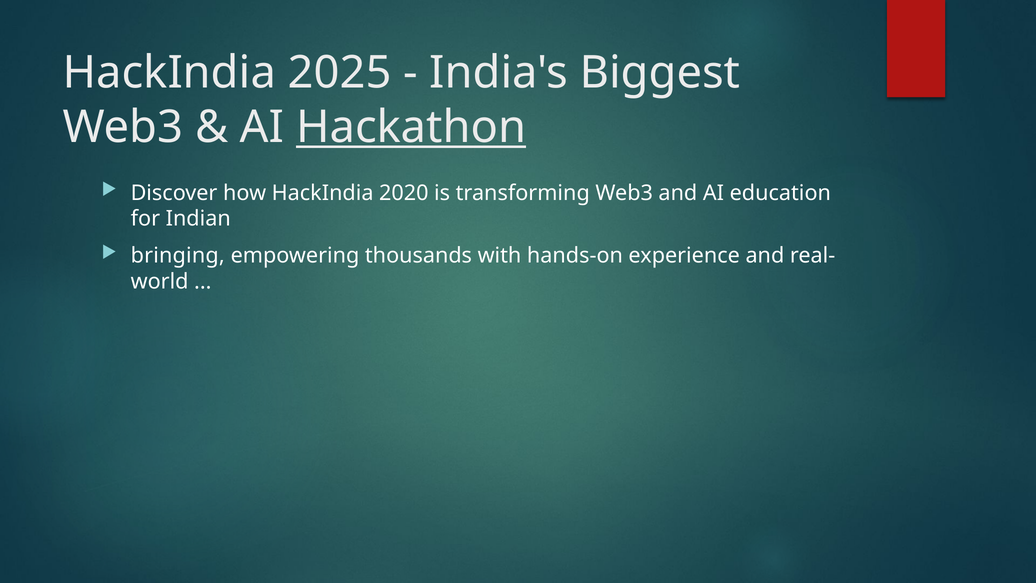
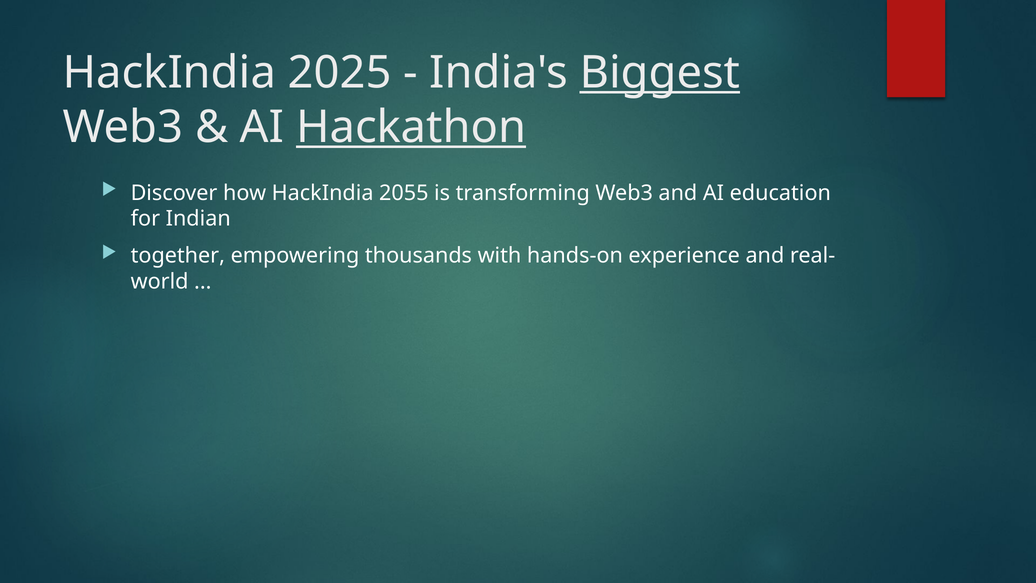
Biggest underline: none -> present (660, 73)
2020: 2020 -> 2055 (404, 193)
bringing: bringing -> together (178, 255)
